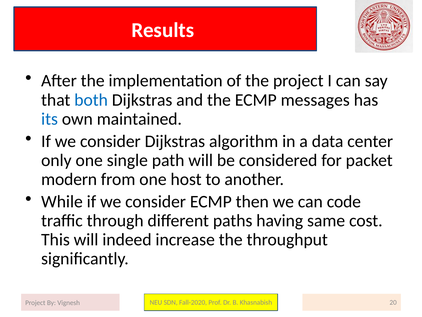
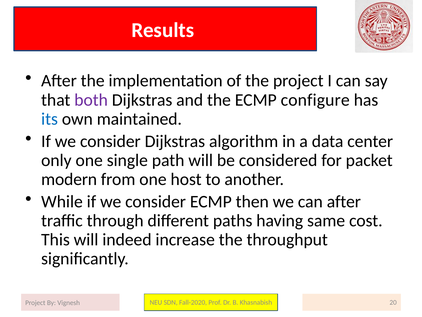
both colour: blue -> purple (91, 100)
messages: messages -> configure (315, 100)
can code: code -> after (344, 201)
